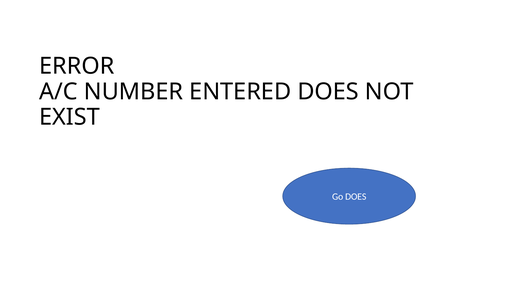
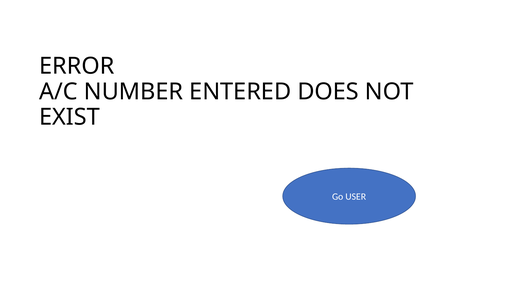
Go DOES: DOES -> USER (356, 197)
